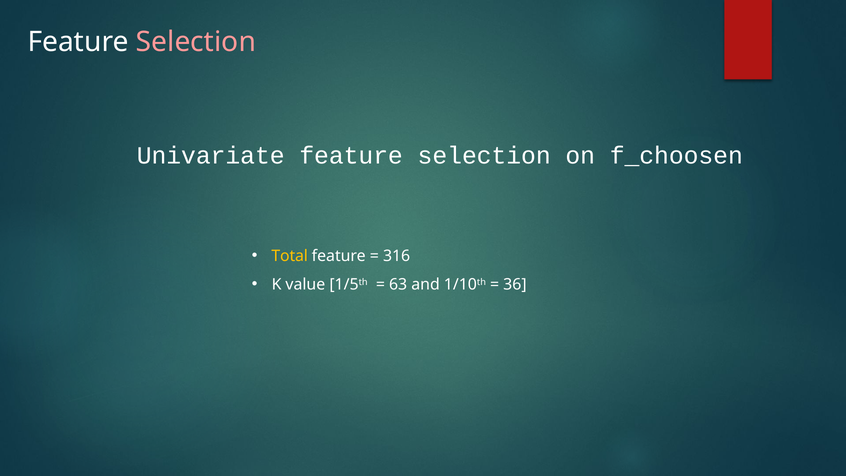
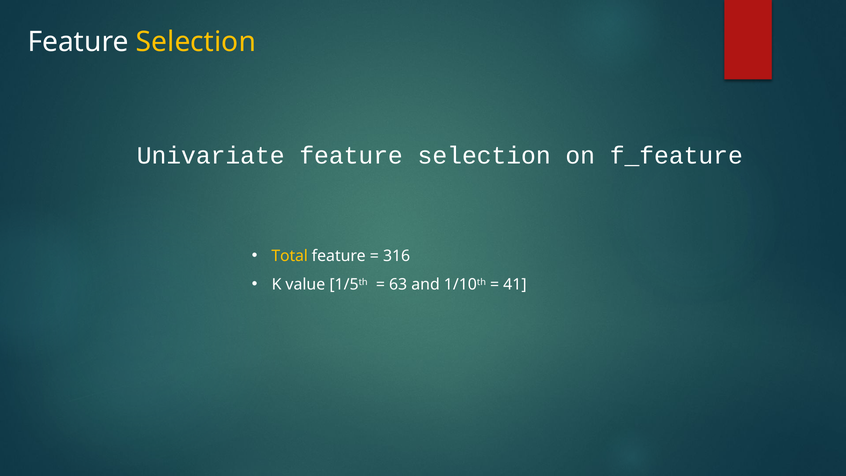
Selection colour: pink -> yellow (196, 42)
f_choosen: f_choosen -> f_feature (676, 156)
36: 36 -> 41 (515, 285)
